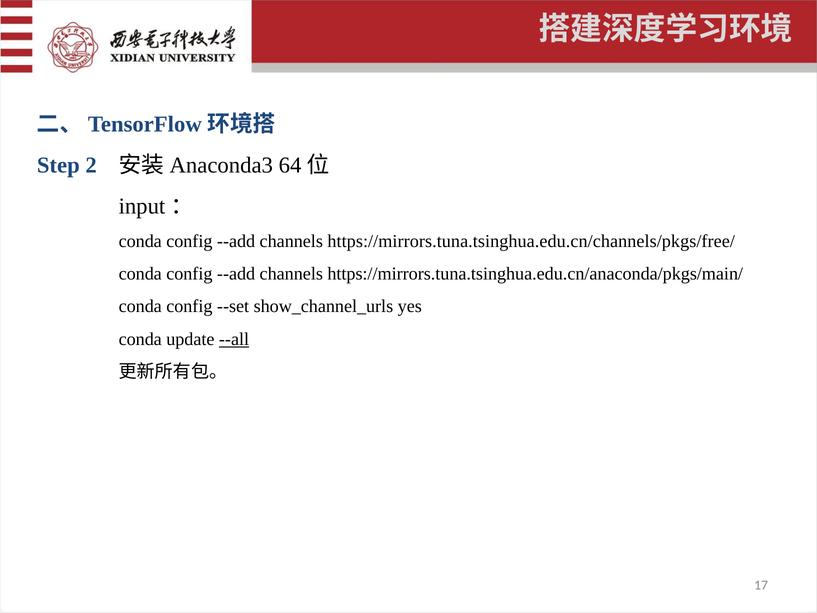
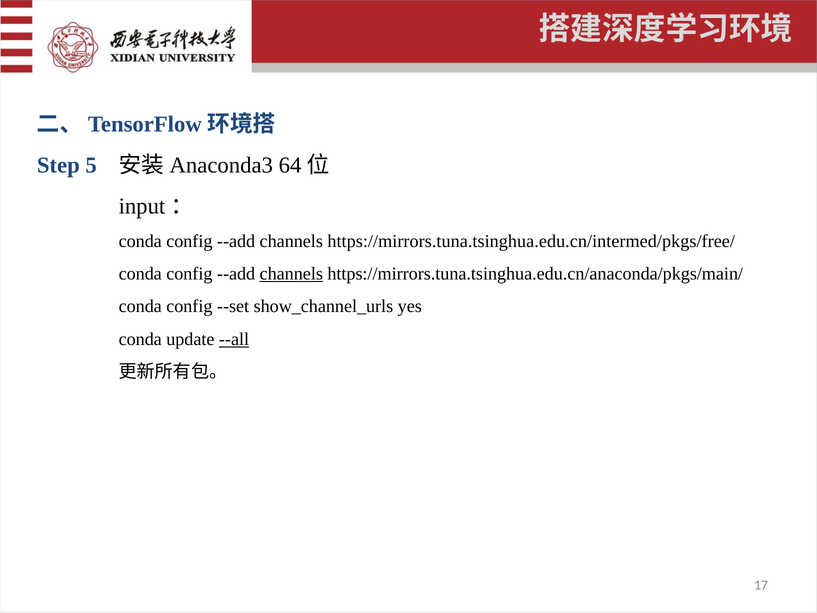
2: 2 -> 5 (91, 165)
https://mirrors.tuna.tsinghua.edu.cn/channels/pkgs/free/: https://mirrors.tuna.tsinghua.edu.cn/channels/pkgs/free/ -> https://mirrors.tuna.tsinghua.edu.cn/intermed/pkgs/free/ (531, 241)
channels underline: none -> present (291, 274)
